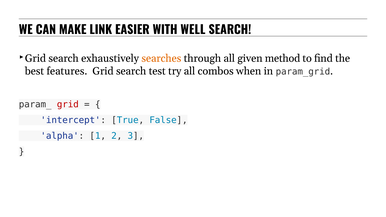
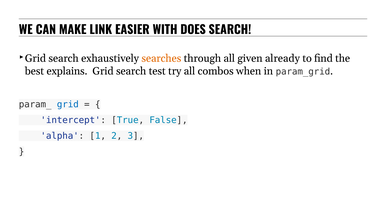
WELL: WELL -> DOES (193, 30)
method: method -> already (282, 58)
features: features -> explains (67, 71)
grid colour: red -> blue (68, 104)
